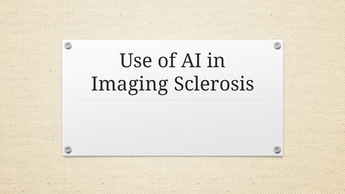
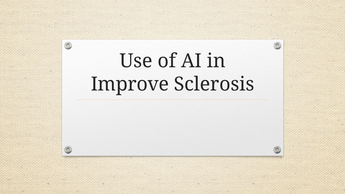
Imaging: Imaging -> Improve (130, 84)
